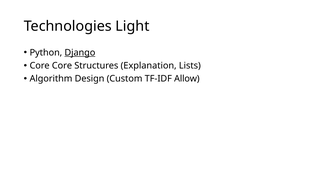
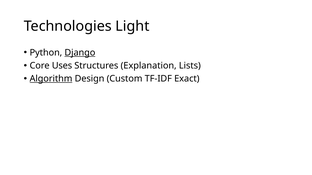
Core Core: Core -> Uses (62, 66)
Algorithm underline: none -> present (51, 79)
Allow: Allow -> Exact (187, 79)
